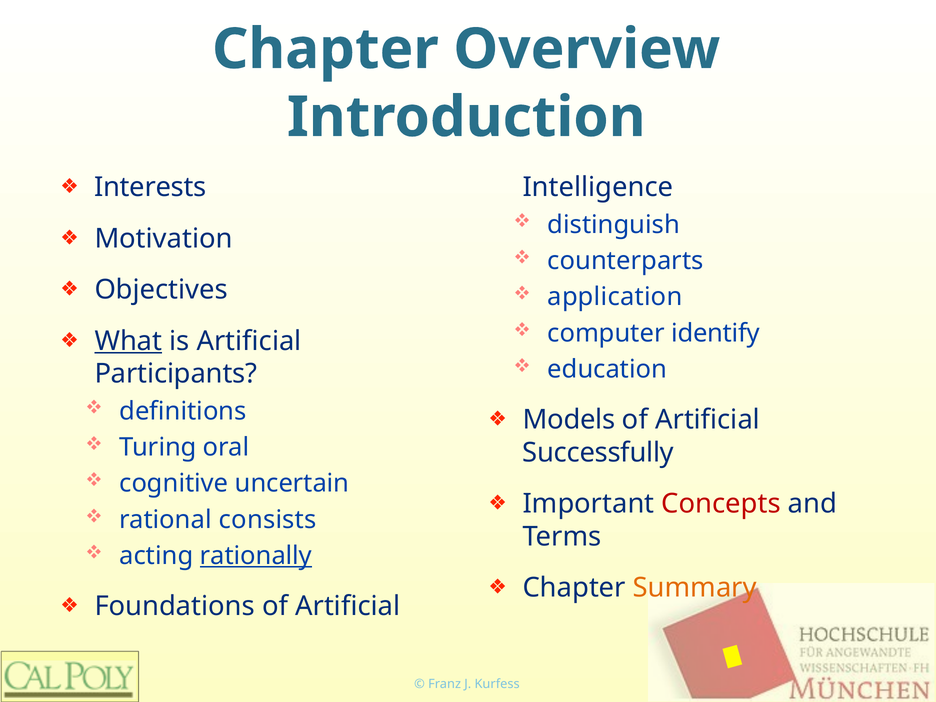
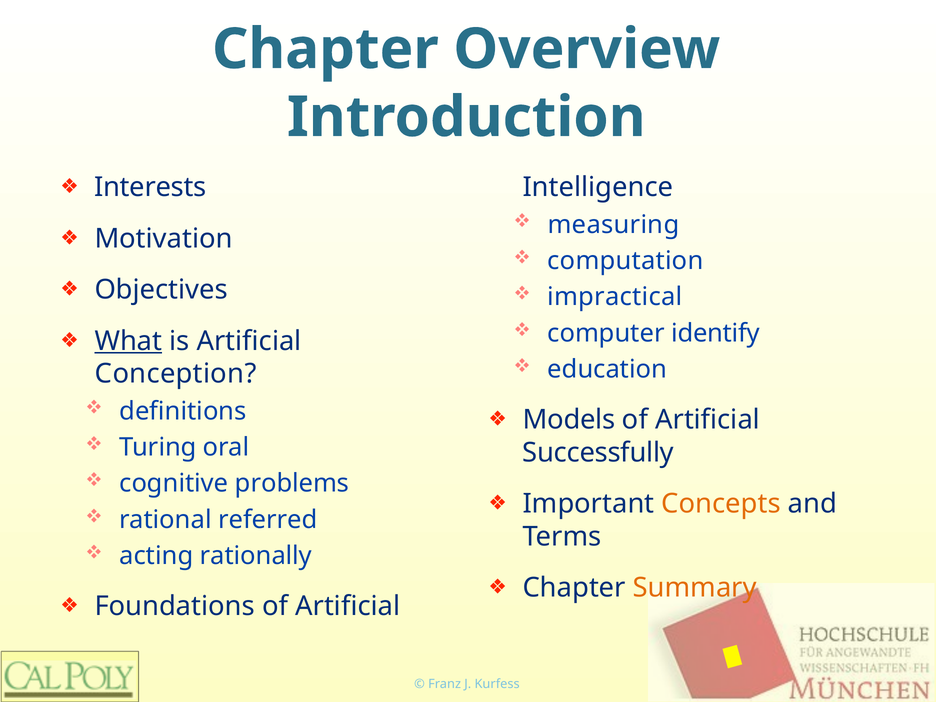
distinguish: distinguish -> measuring (614, 225)
counterparts: counterparts -> computation (625, 261)
application: application -> impractical (615, 297)
Participants: Participants -> Conception (176, 374)
uncertain: uncertain -> problems (292, 484)
Concepts colour: red -> orange (721, 504)
consists: consists -> referred (268, 520)
rationally underline: present -> none (256, 556)
